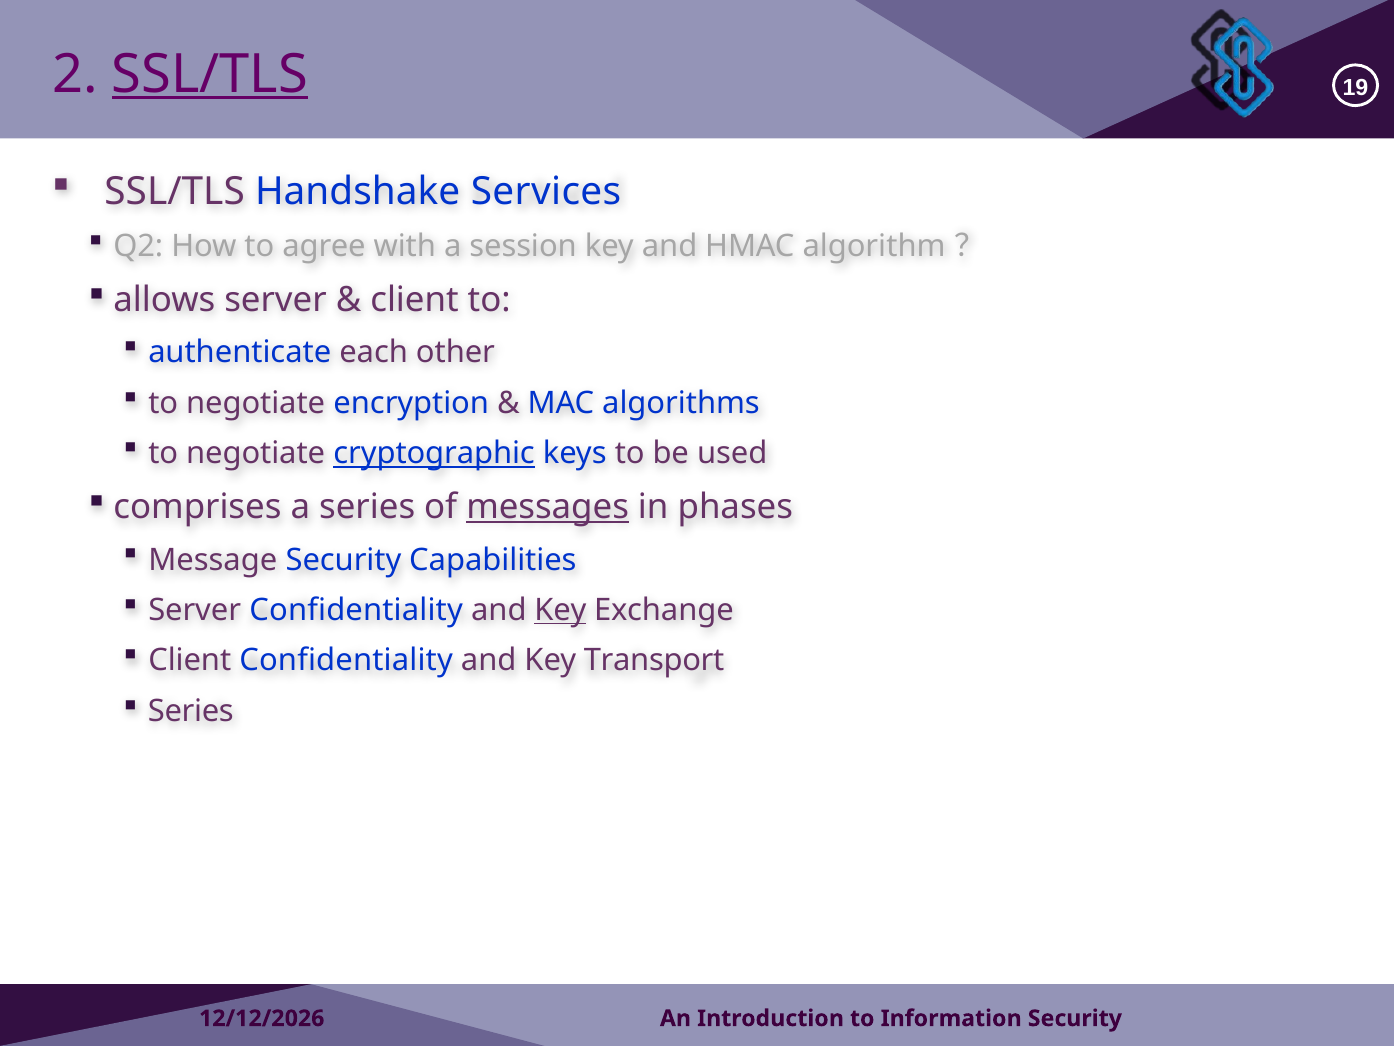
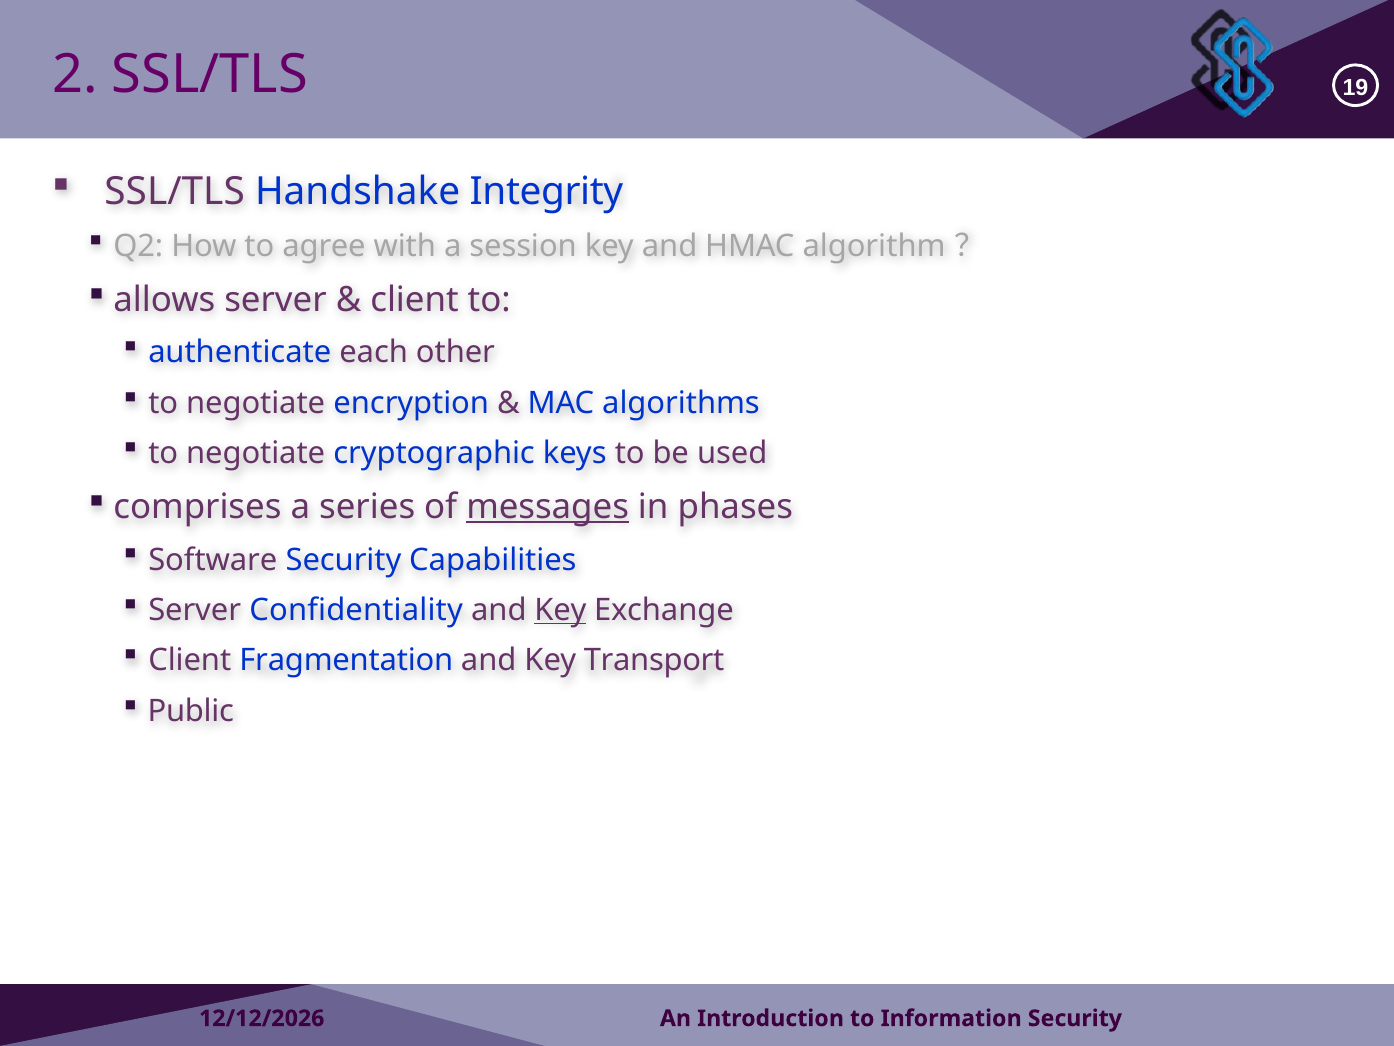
SSL/TLS underline: present -> none (210, 74)
Services: Services -> Integrity (546, 192)
cryptographic underline: present -> none (434, 453)
Message: Message -> Software (213, 560)
Client Confidentiality: Confidentiality -> Fragmentation (346, 660)
Series: Series -> Public (191, 710)
